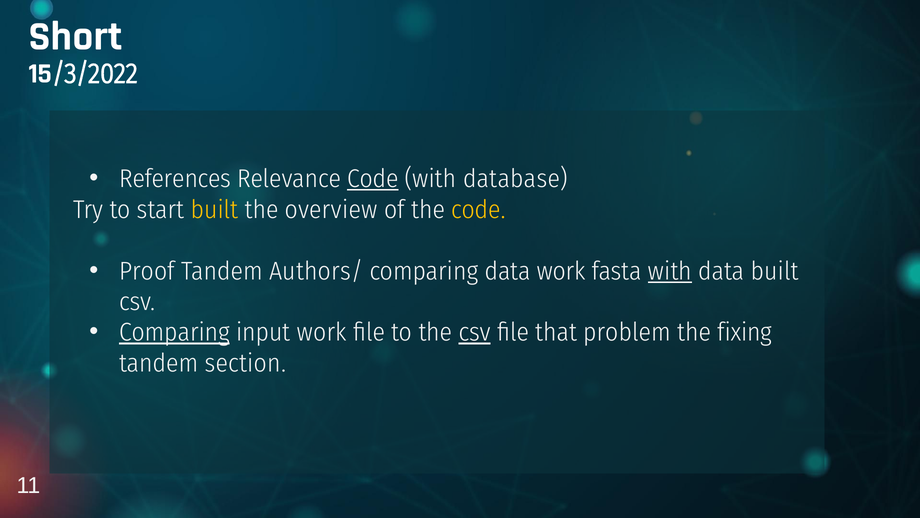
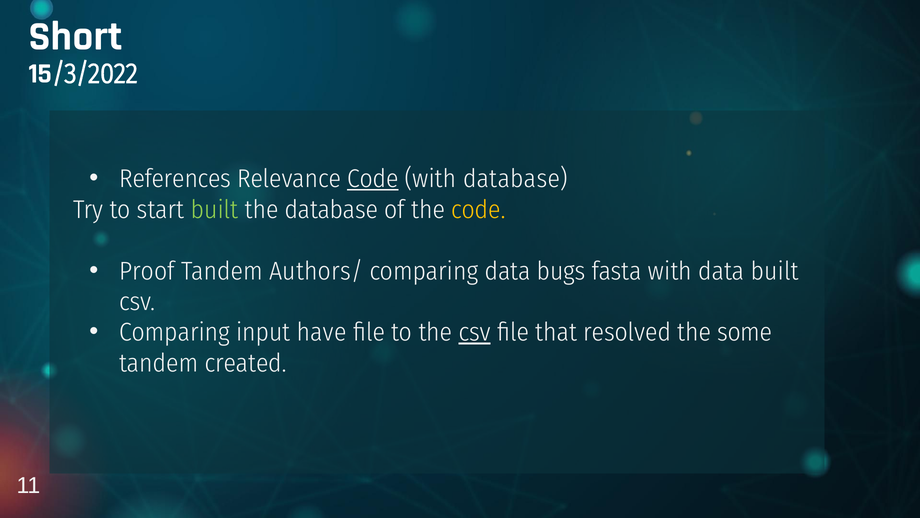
built colour: yellow -> light green (215, 209)
the overview: overview -> database (331, 209)
data work: work -> bugs (561, 271)
with underline: present -> none (670, 271)
Comparing underline: present -> none (174, 332)
input work: work -> have (322, 332)
problem: problem -> resolved (627, 332)
fixing: fixing -> some (745, 332)
section: section -> created (246, 363)
